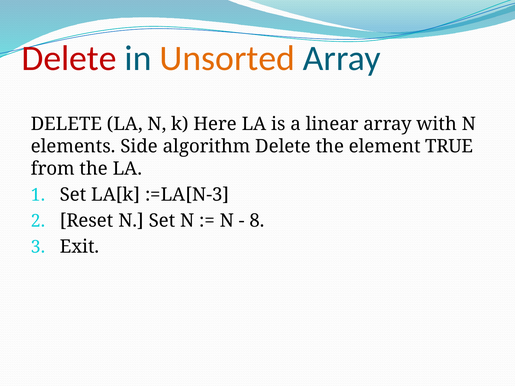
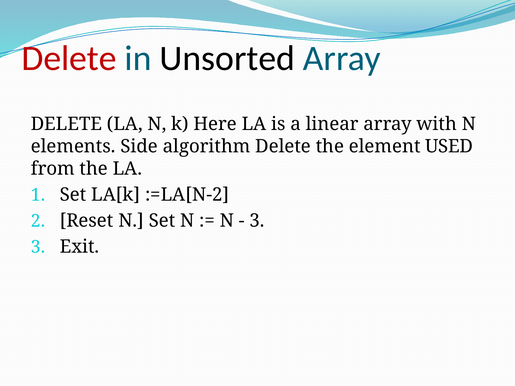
Unsorted colour: orange -> black (227, 58)
TRUE: TRUE -> USED (449, 146)
:=LA[N-3: :=LA[N-3 -> :=LA[N-2 (187, 195)
8: 8 -> 3 (257, 221)
